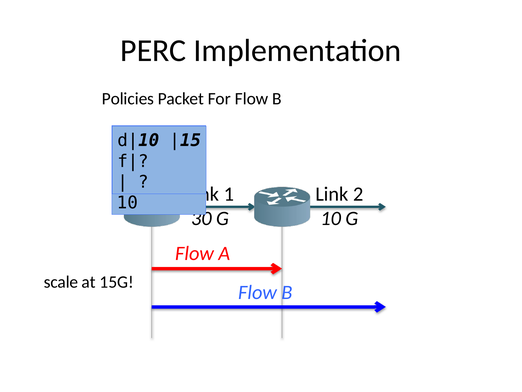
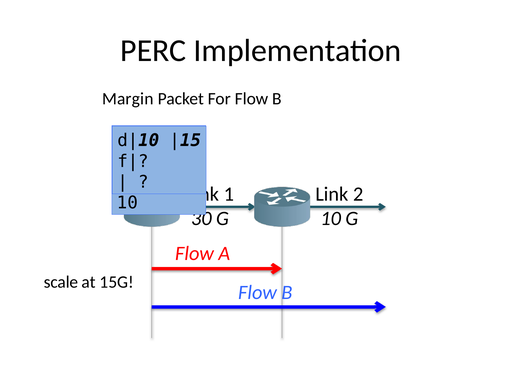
Policies: Policies -> Margin (128, 99)
